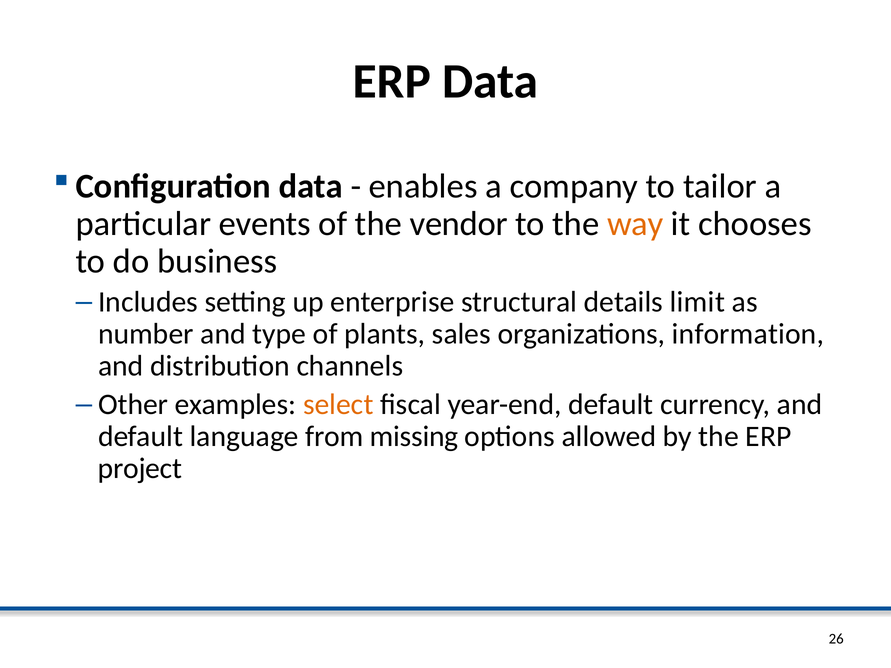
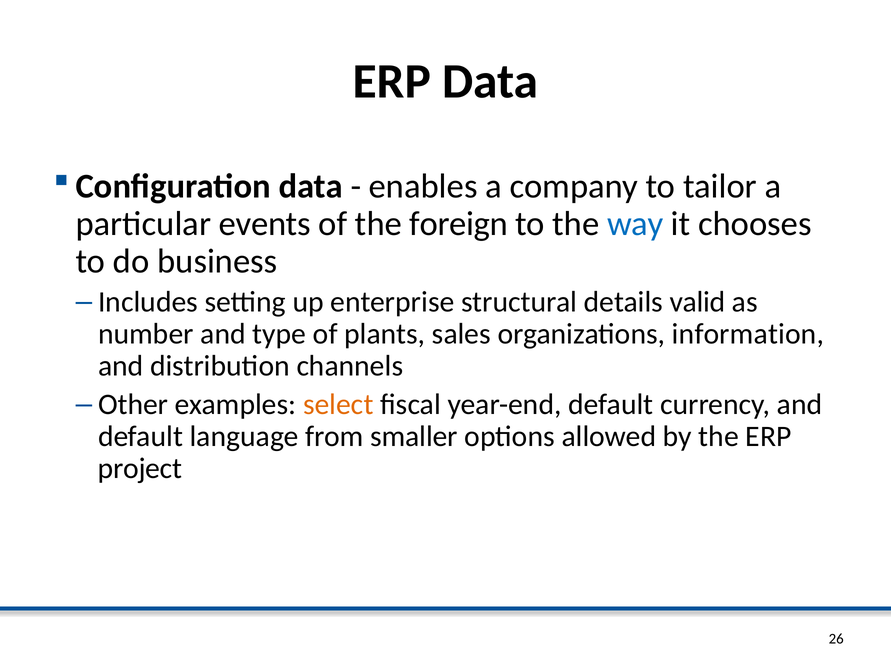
vendor: vendor -> foreign (459, 224)
way colour: orange -> blue (635, 224)
limit: limit -> valid (698, 302)
missing: missing -> smaller (414, 437)
